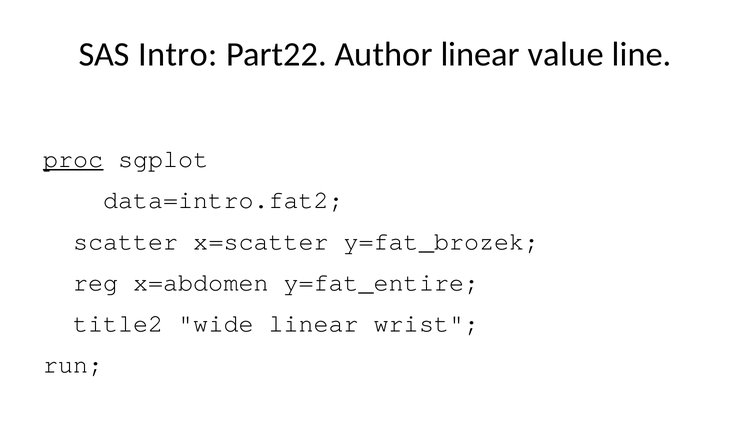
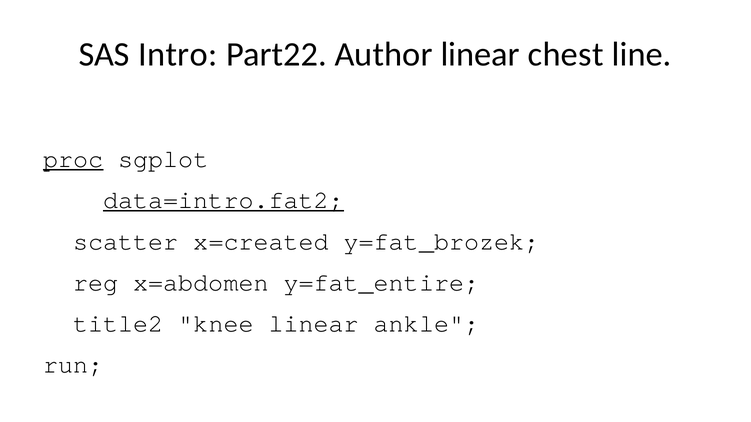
value: value -> chest (566, 55)
data=intro.fat2 underline: none -> present (224, 200)
x=scatter: x=scatter -> x=created (261, 242)
wide: wide -> knee (216, 324)
wrist: wrist -> ankle (427, 324)
